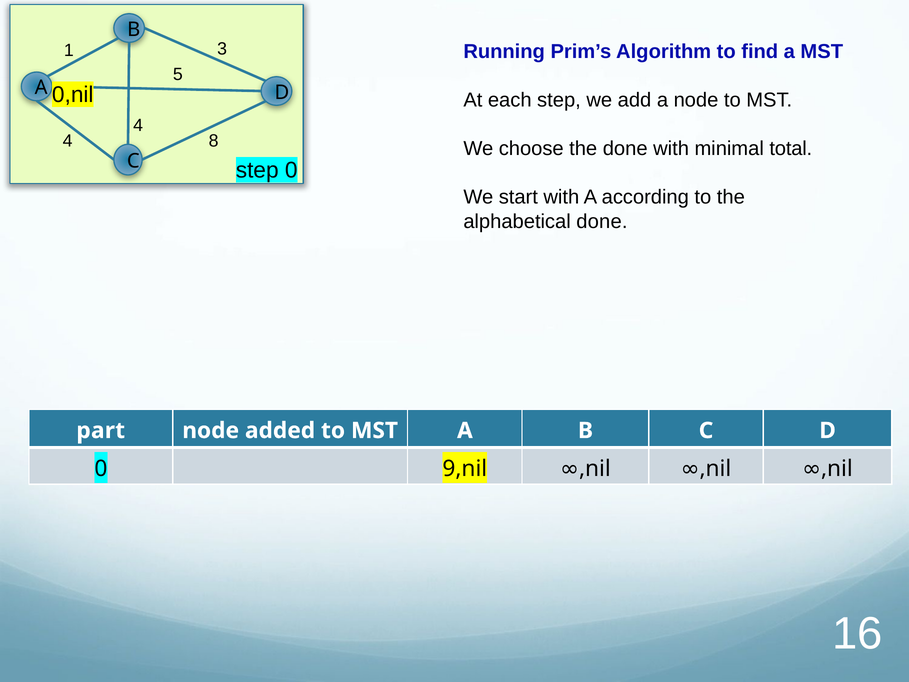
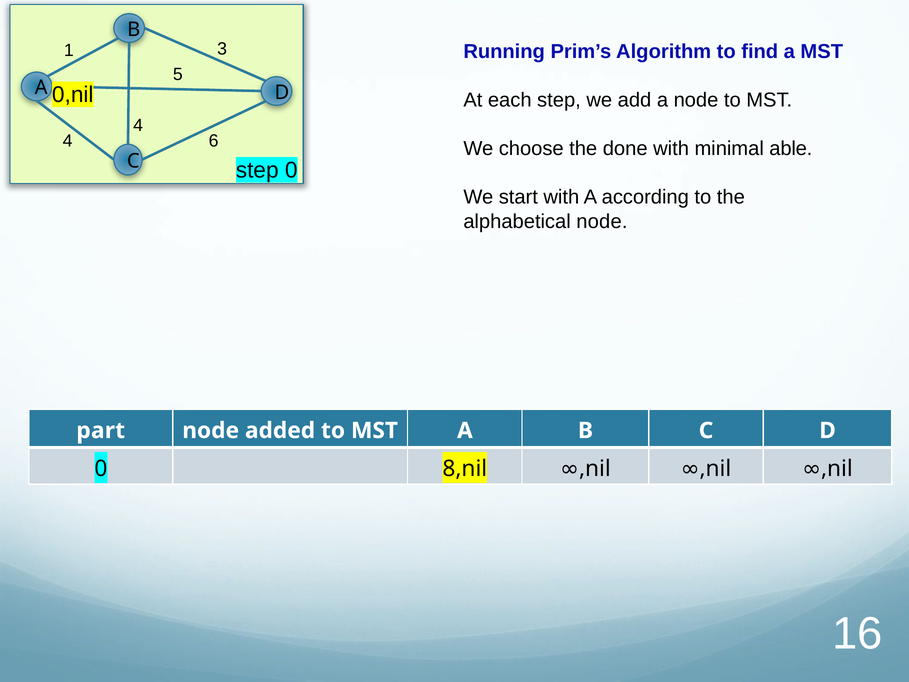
8: 8 -> 6 (214, 141)
total: total -> able (791, 149)
alphabetical done: done -> node (602, 221)
9,nil: 9,nil -> 8,nil (465, 469)
